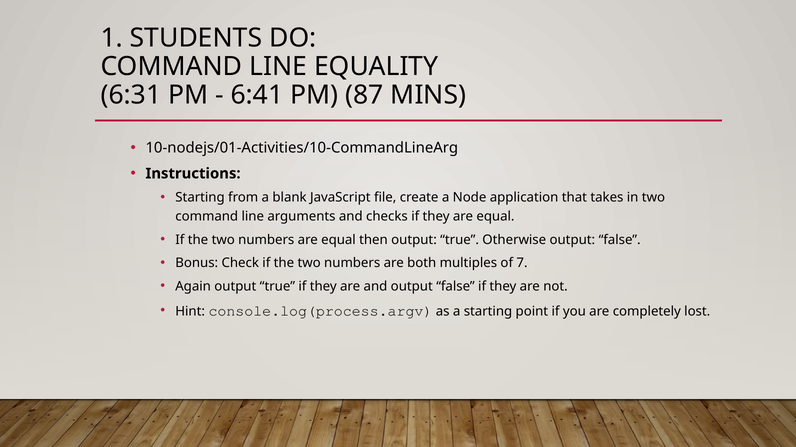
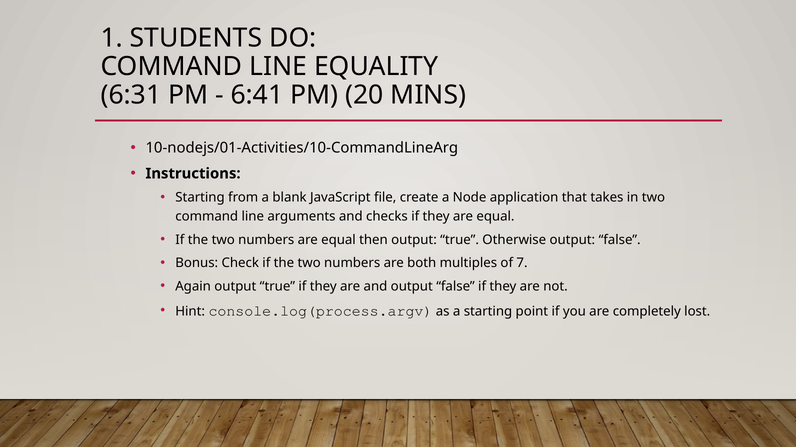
87: 87 -> 20 (364, 95)
